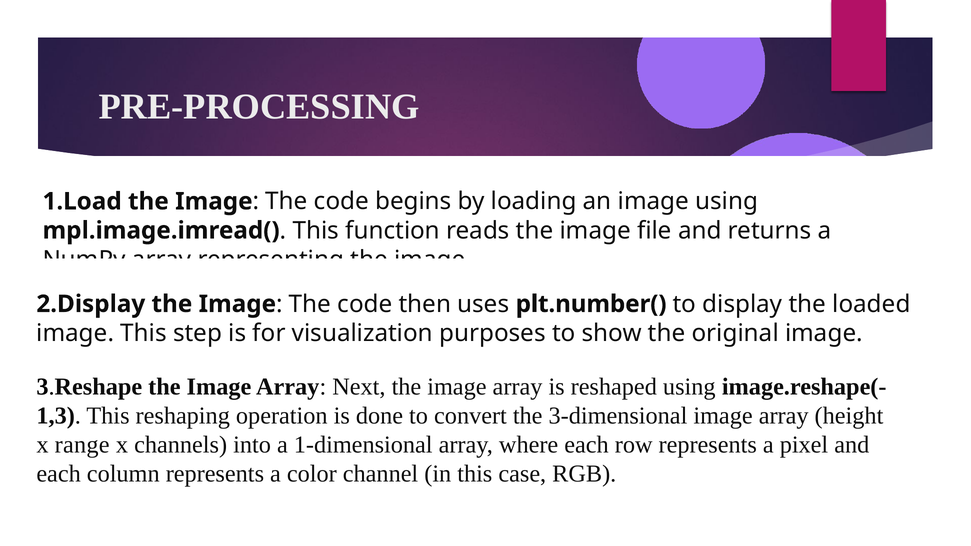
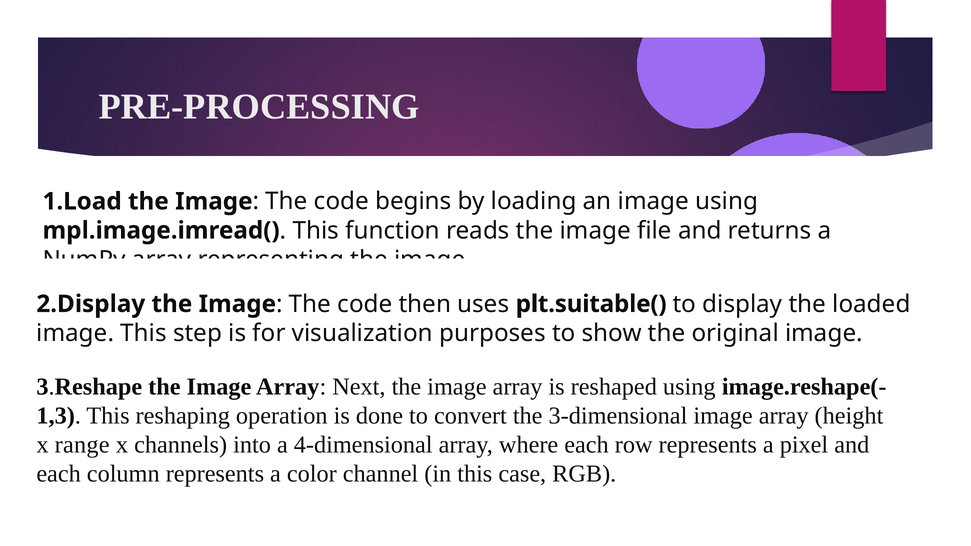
plt.number(: plt.number( -> plt.suitable( (591, 304)
1-dimensional: 1-dimensional -> 4-dimensional (363, 445)
